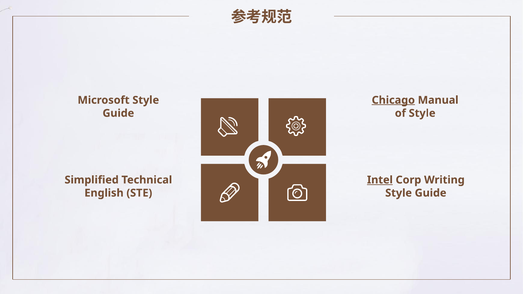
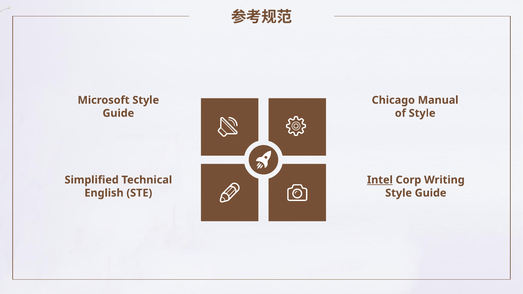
Chicago underline: present -> none (393, 100)
